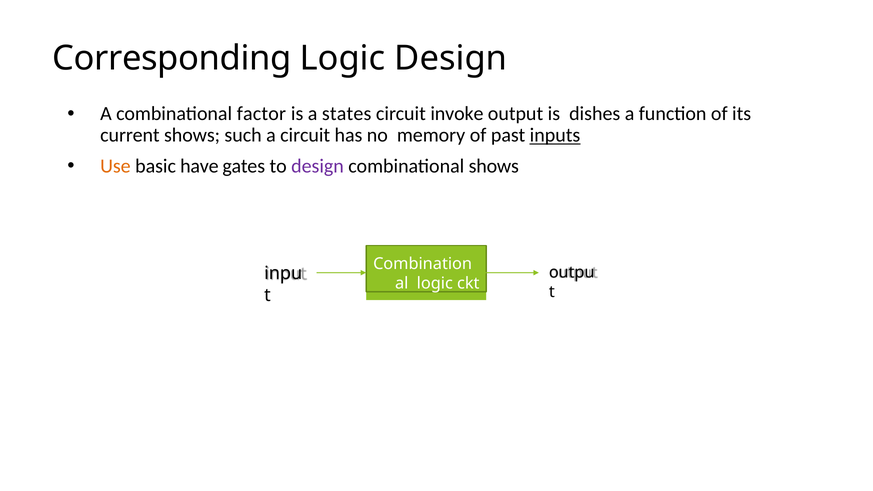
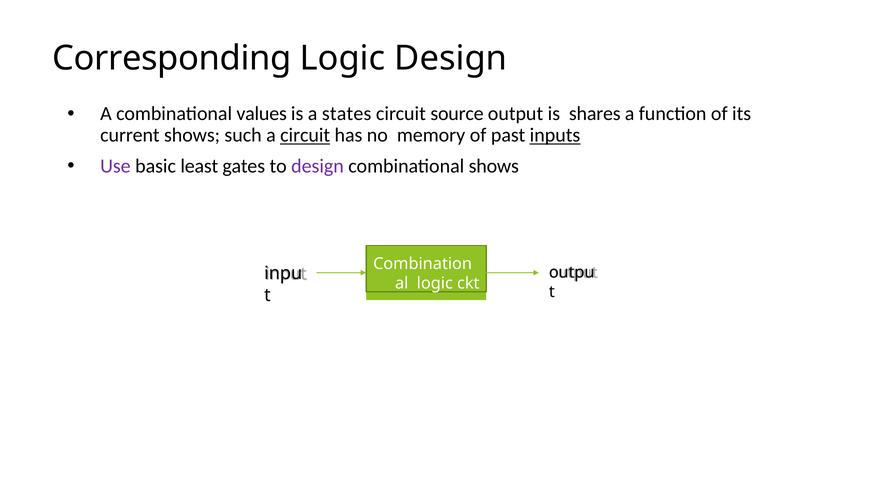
factor: factor -> values (262, 114)
invoke: invoke -> source (457, 114)
dishes: dishes -> shares (595, 114)
circuit underline: none -> present (305, 135)
Use colour: orange -> purple (115, 166)
have: have -> least (199, 166)
